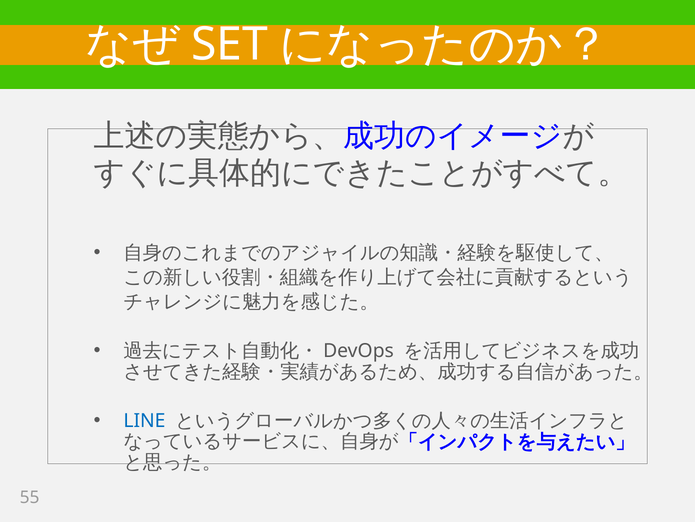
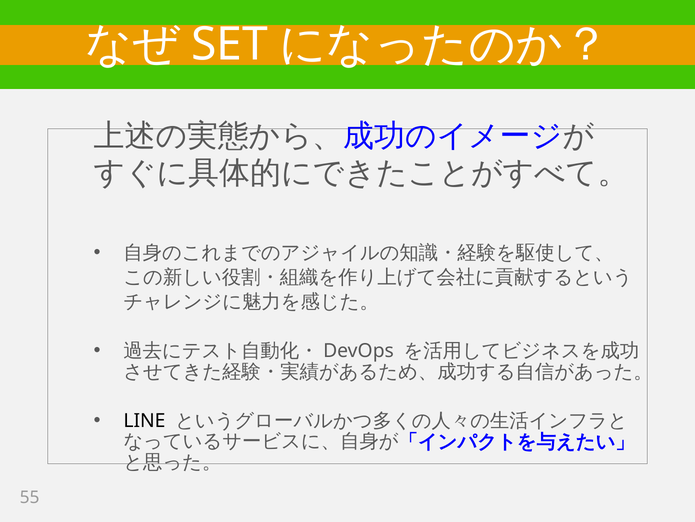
LINE colour: blue -> black (144, 420)
